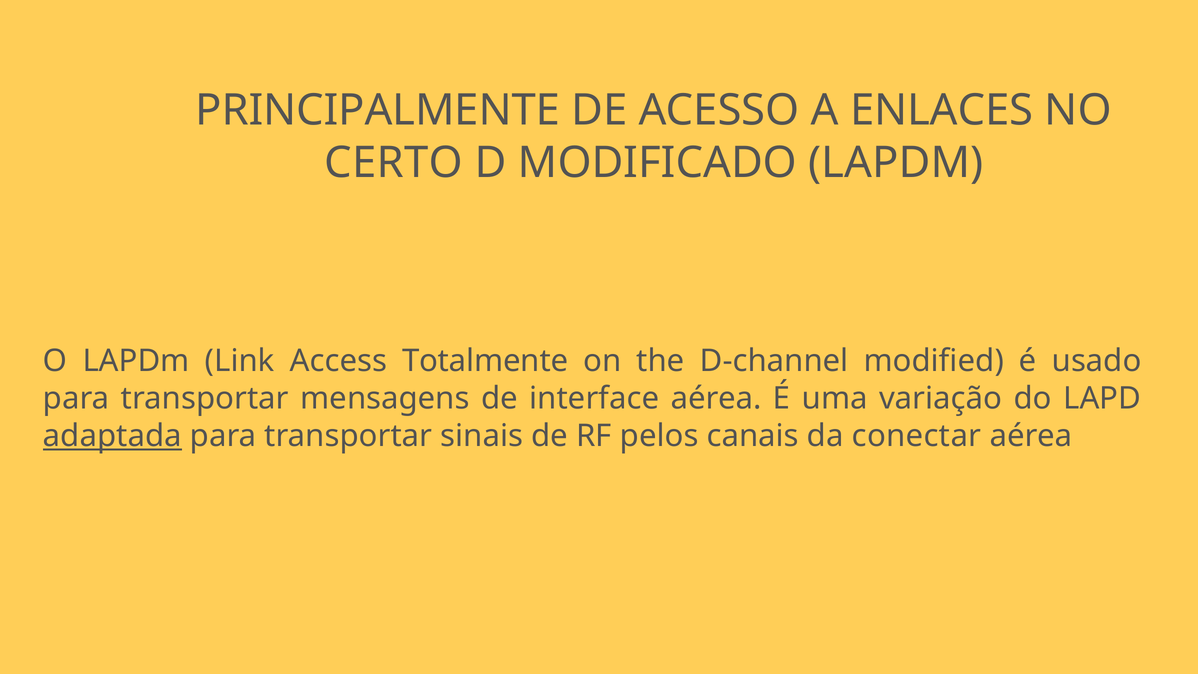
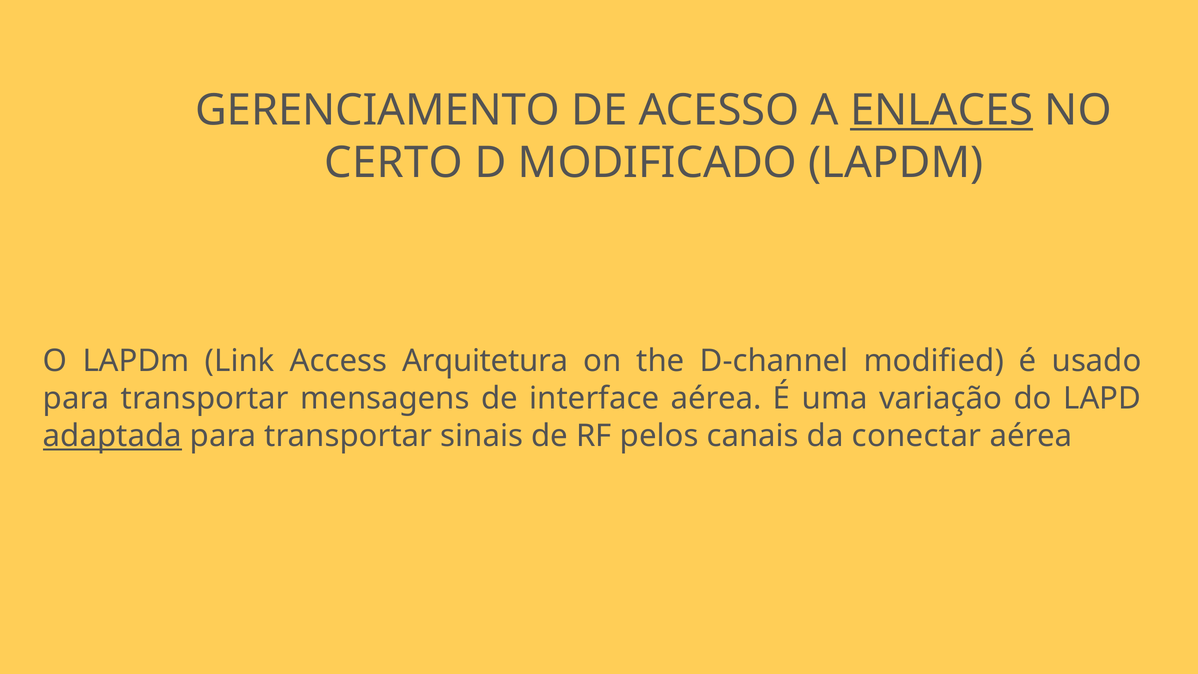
PRINCIPALMENTE: PRINCIPALMENTE -> GERENCIAMENTO (378, 110)
ENLACES underline: none -> present (942, 110)
Totalmente: Totalmente -> Arquitetura (485, 361)
